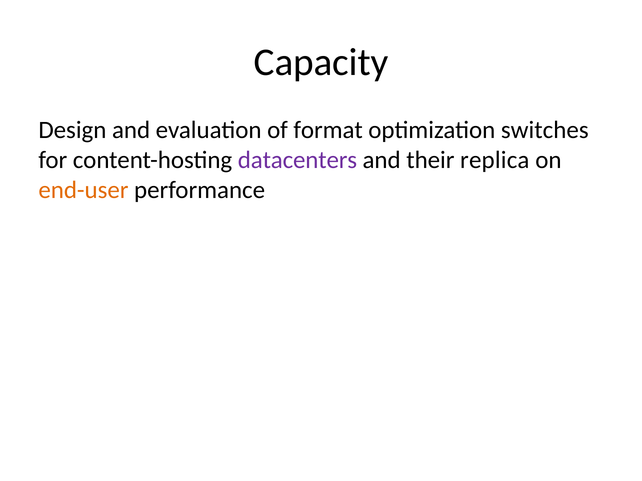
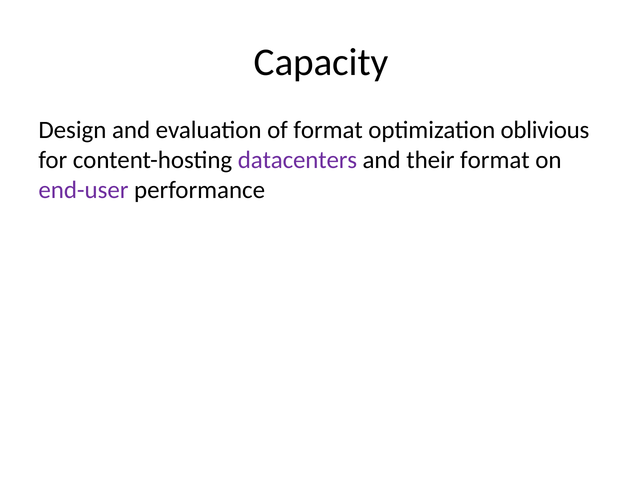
switches: switches -> oblivious (545, 130)
their replica: replica -> format (495, 160)
end-user colour: orange -> purple (83, 190)
